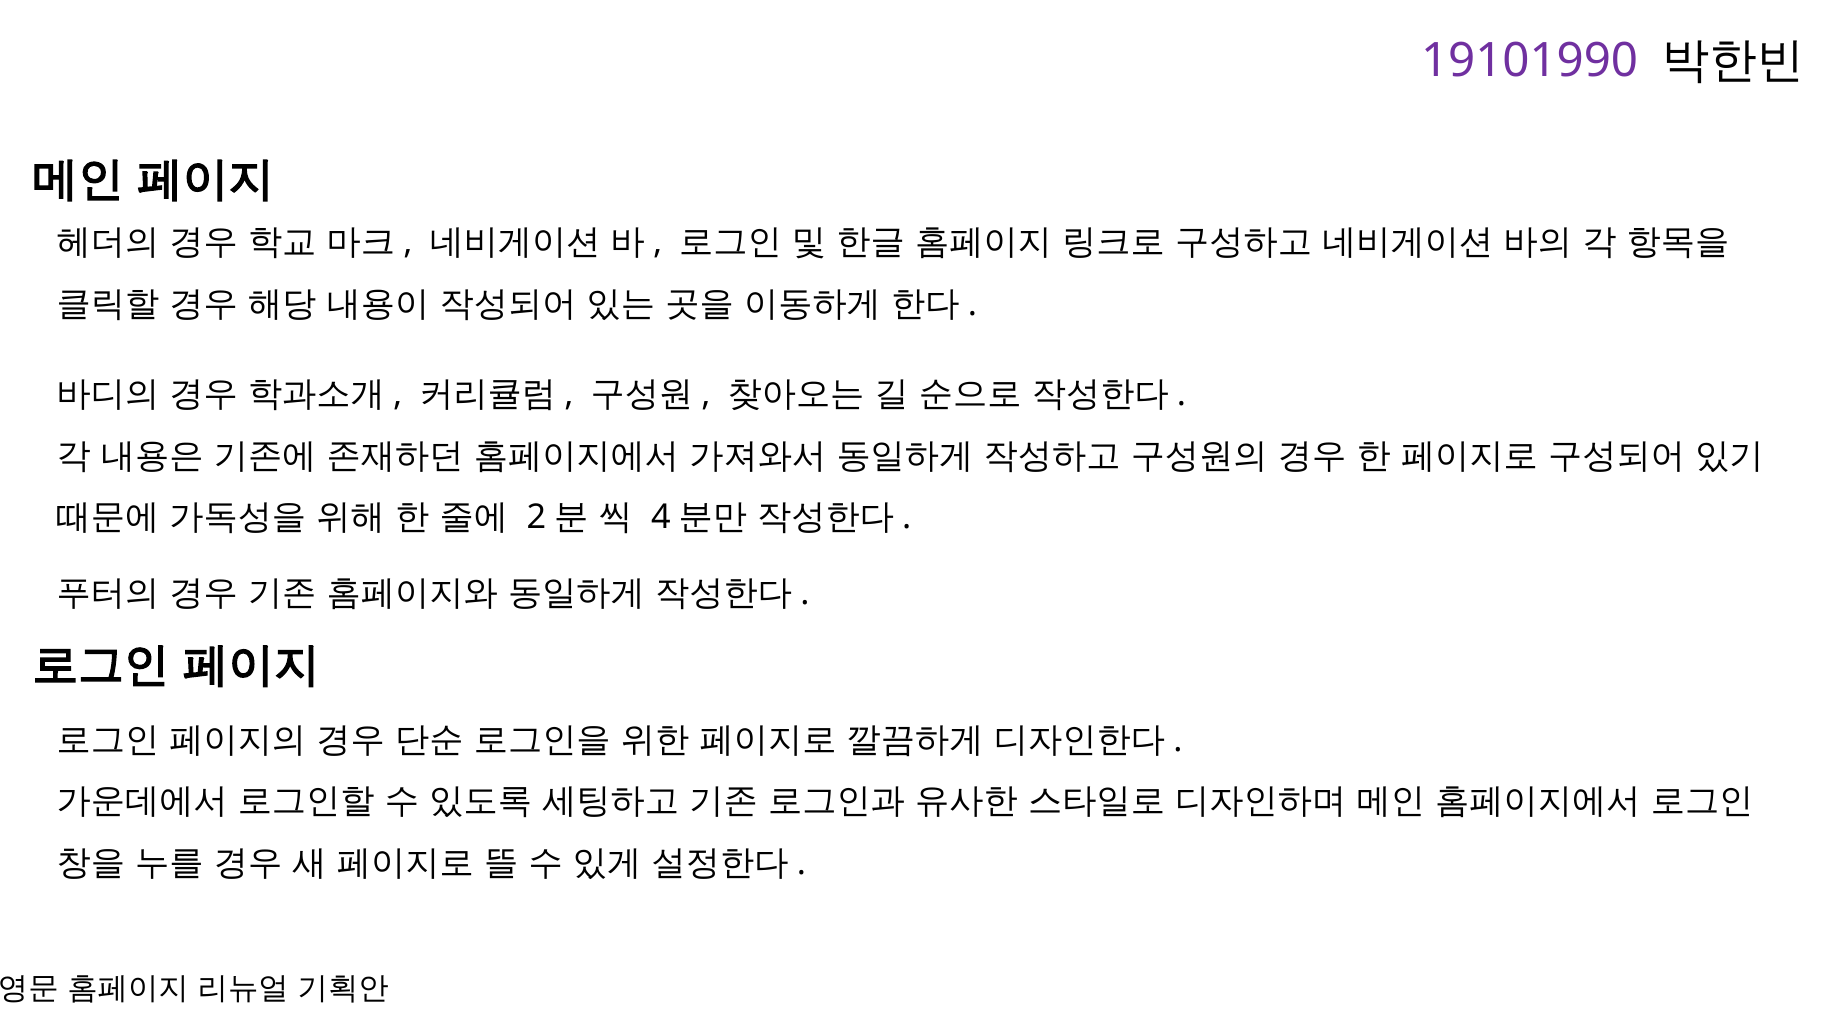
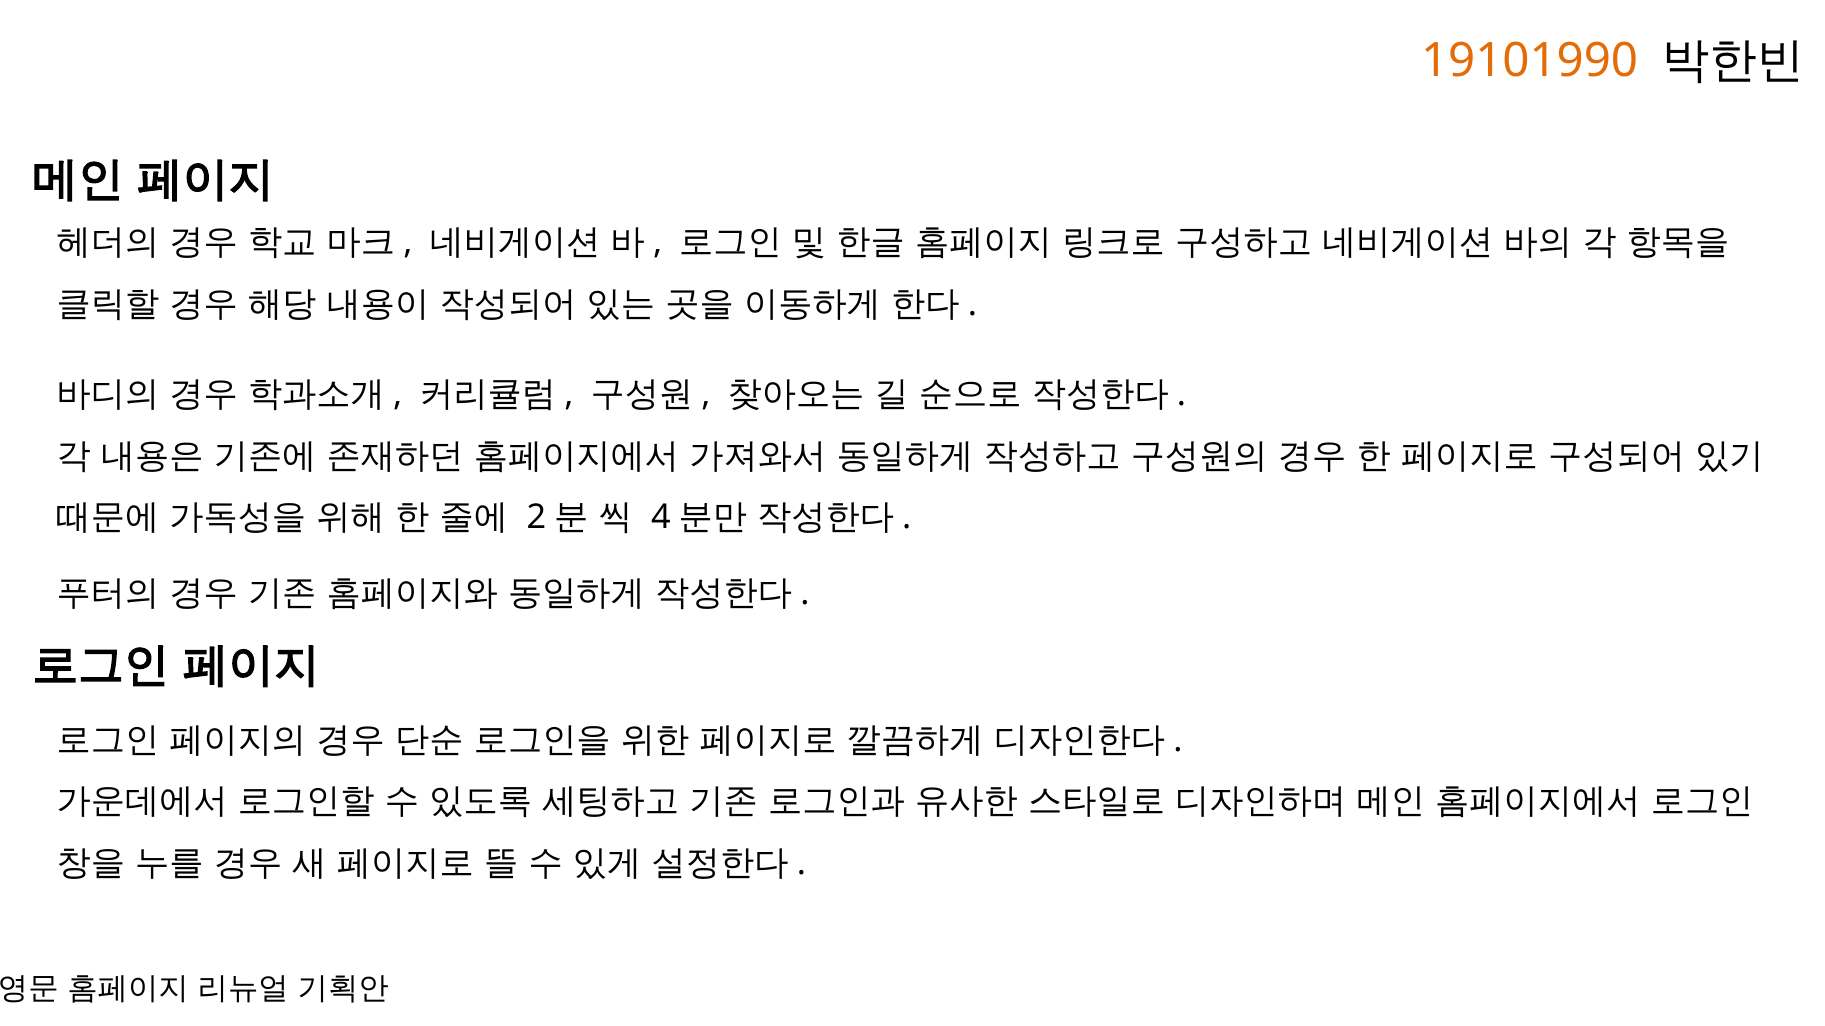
19101990 colour: purple -> orange (1530, 61)
